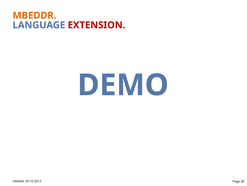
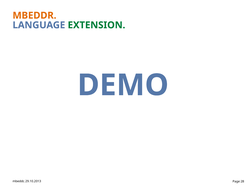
EXTENSION colour: red -> green (96, 25)
